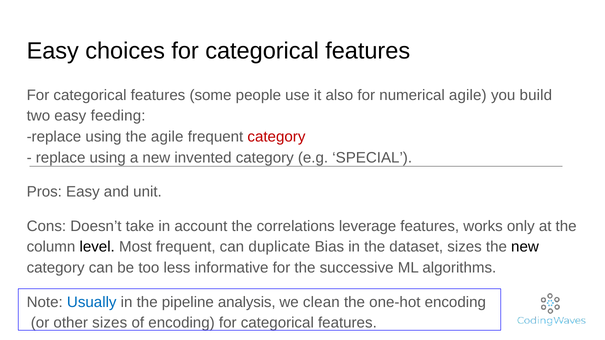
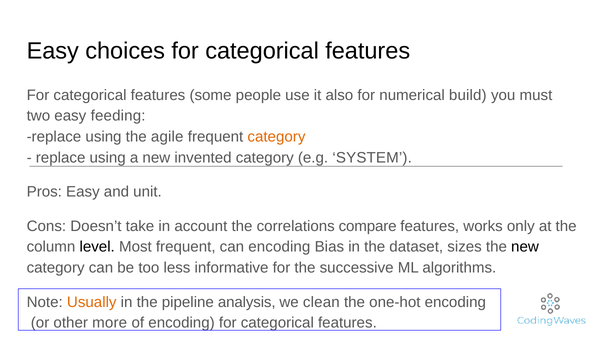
numerical agile: agile -> build (468, 95)
build: build -> must (536, 95)
category colour: red -> orange (276, 137)
SPECIAL: SPECIAL -> SYSTEM (372, 158)
leverage: leverage -> compare (368, 226)
can duplicate: duplicate -> encoding (279, 247)
Usually colour: blue -> orange (92, 302)
other sizes: sizes -> more (110, 323)
